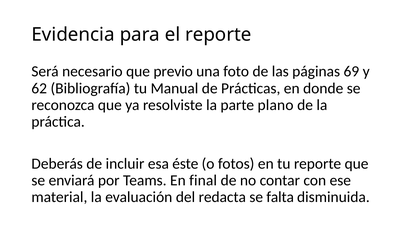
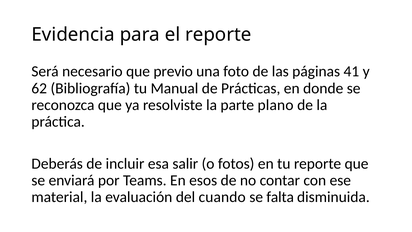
69: 69 -> 41 (351, 71)
éste: éste -> salir (185, 164)
final: final -> esos (203, 180)
redacta: redacta -> cuando (222, 197)
